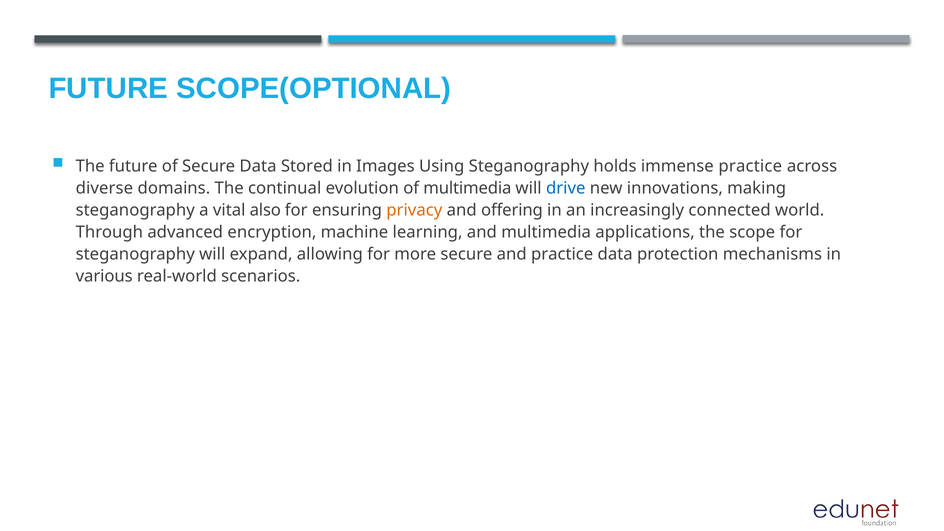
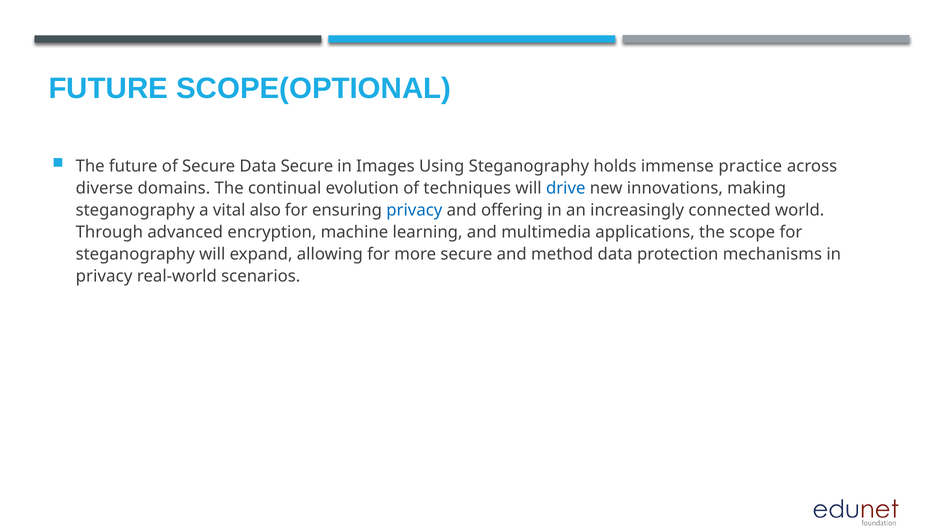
Data Stored: Stored -> Secure (307, 166)
of multimedia: multimedia -> techniques (467, 188)
privacy colour: orange -> blue (414, 210)
and practice: practice -> method (562, 254)
various: various -> privacy (104, 276)
